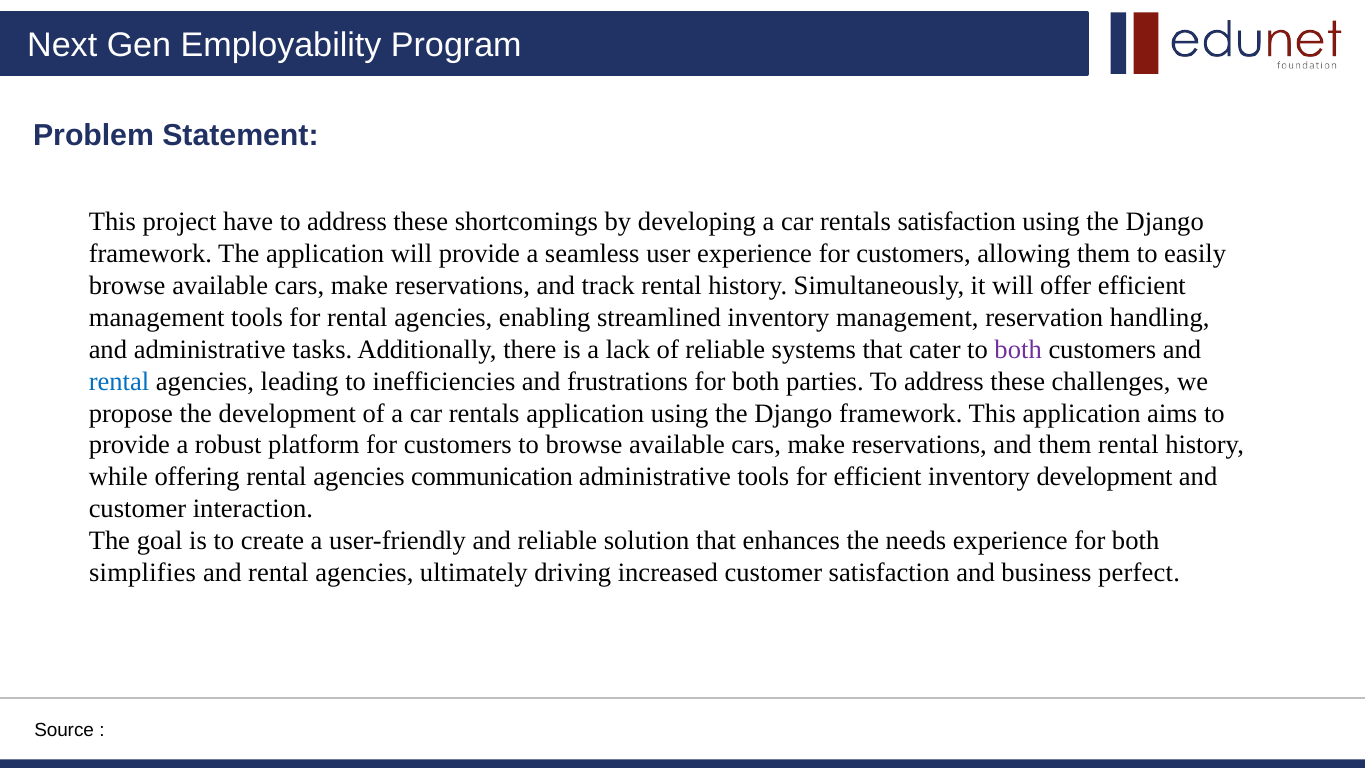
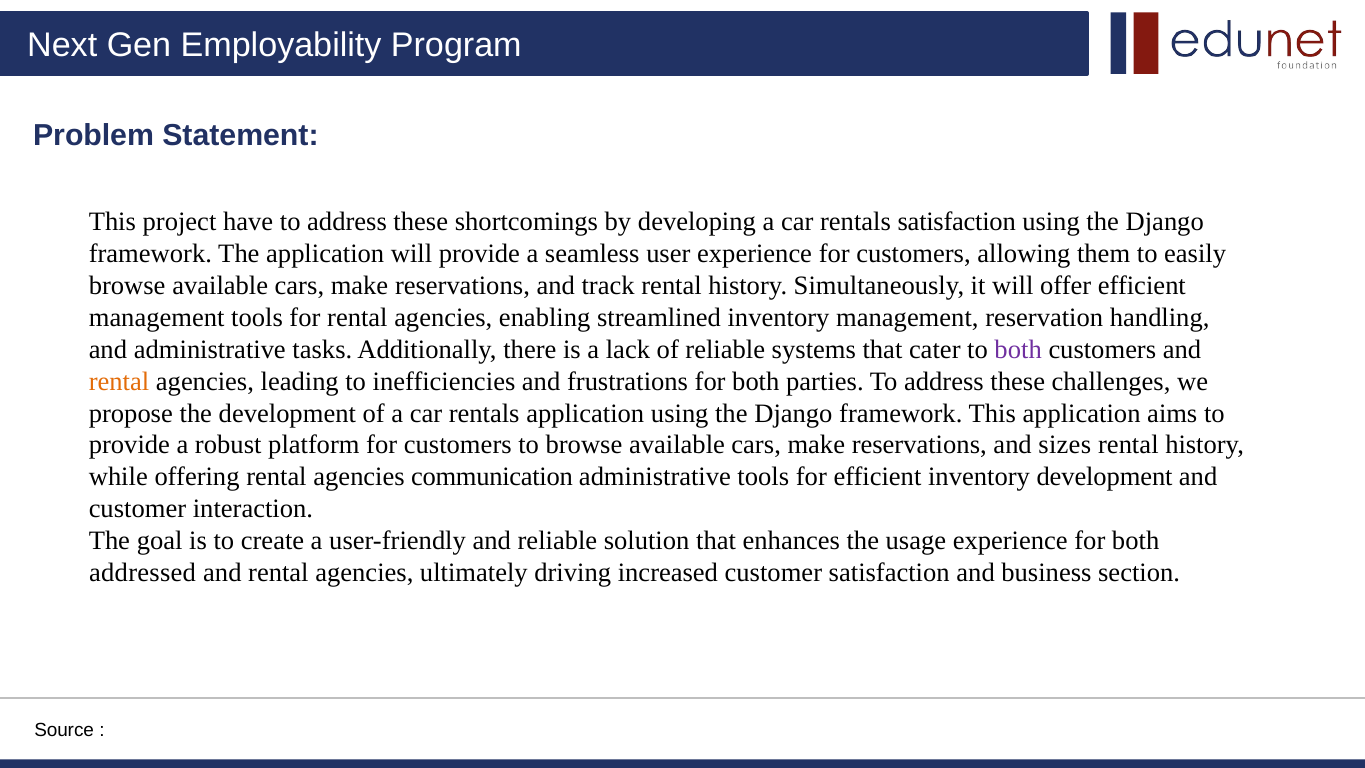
rental colour: blue -> orange (119, 381)
and them: them -> sizes (1065, 445)
needs: needs -> usage (916, 541)
simplifies: simplifies -> addressed (143, 573)
perfect: perfect -> section (1139, 573)
